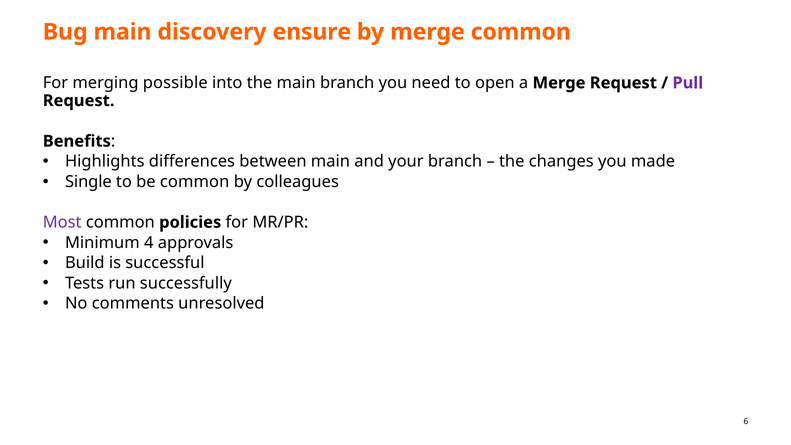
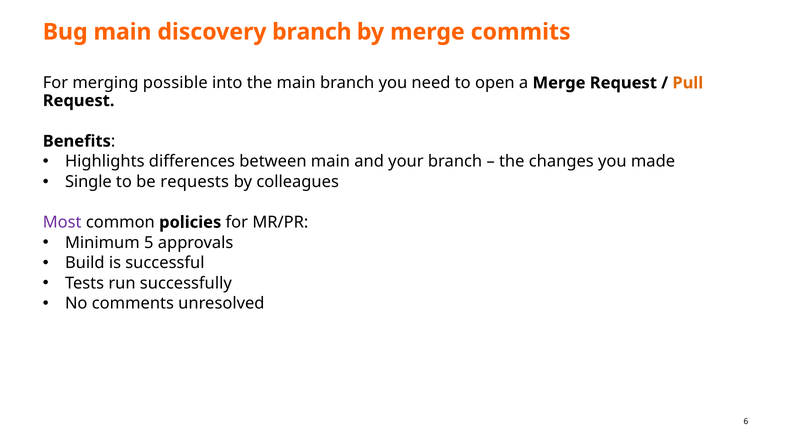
discovery ensure: ensure -> branch (312, 32)
merge common: common -> commits (521, 32)
Pull colour: purple -> orange (688, 83)
be common: common -> requests (195, 182)
4: 4 -> 5 (149, 243)
